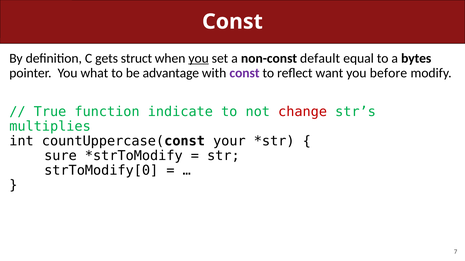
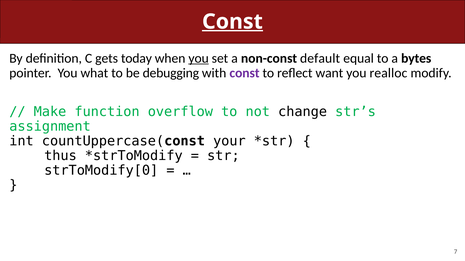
Const underline: none -> present (232, 22)
struct: struct -> today (136, 58)
advantage: advantage -> debugging (171, 73)
before: before -> realloc (388, 73)
True: True -> Make (50, 112)
indicate: indicate -> overflow (180, 112)
change colour: red -> black (303, 112)
multiplies: multiplies -> assignment (50, 127)
sure: sure -> thus (60, 156)
